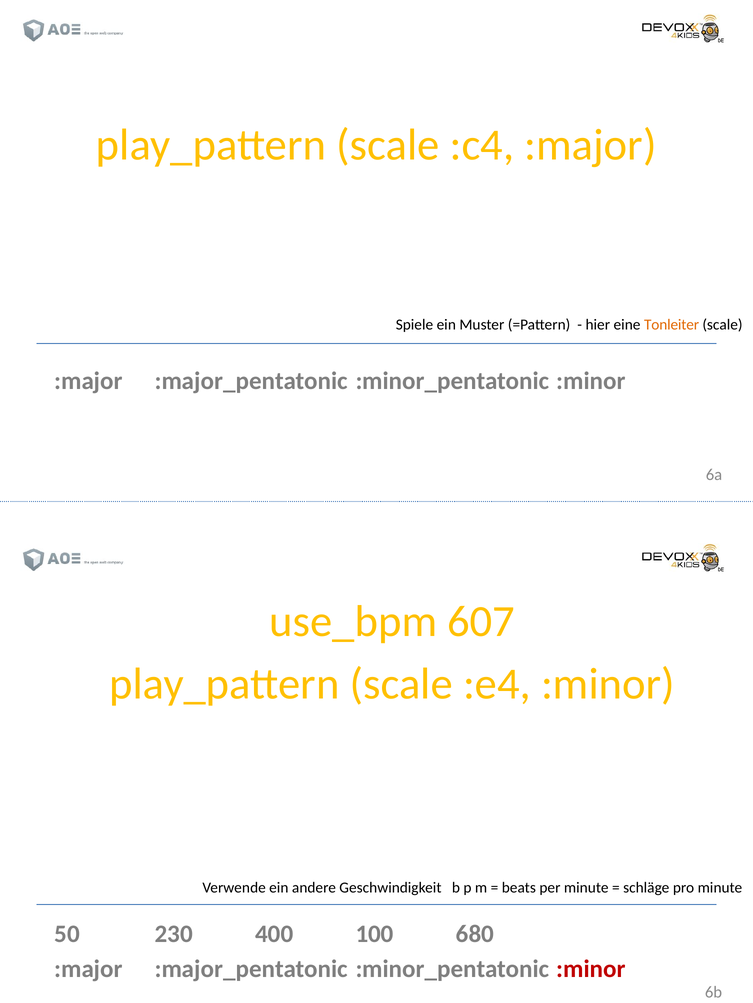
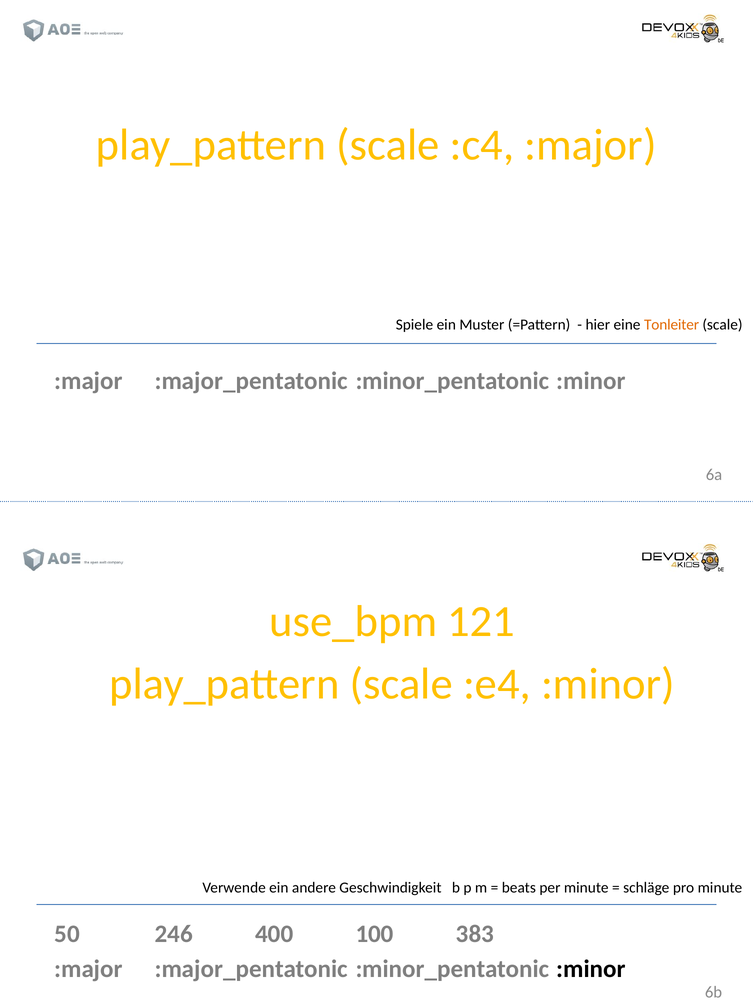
607: 607 -> 121 (481, 622)
230: 230 -> 246 (174, 935)
680: 680 -> 383 (475, 935)
:minor colour: red -> black (591, 970)
